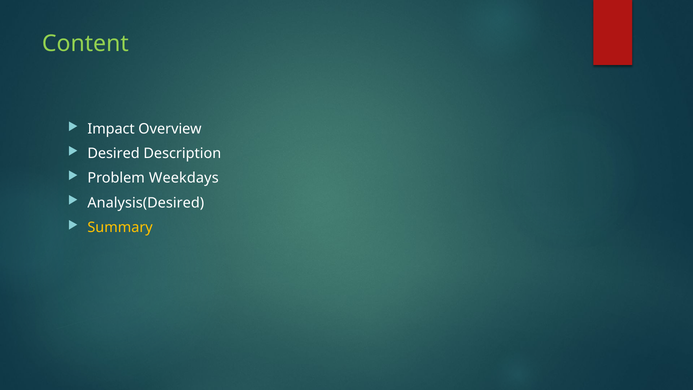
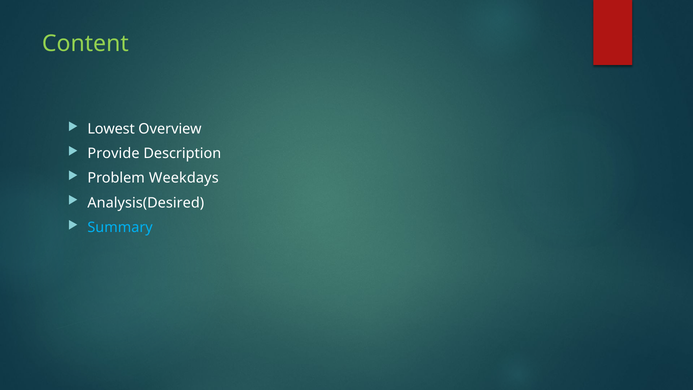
Impact: Impact -> Lowest (111, 129)
Desired: Desired -> Provide (113, 154)
Summary colour: yellow -> light blue (120, 227)
